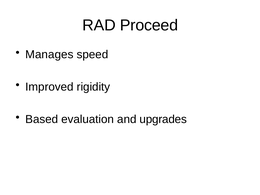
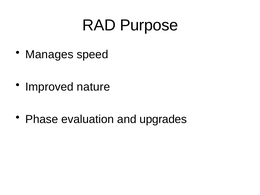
Proceed: Proceed -> Purpose (149, 25)
rigidity: rigidity -> nature (93, 87)
Based: Based -> Phase (42, 119)
